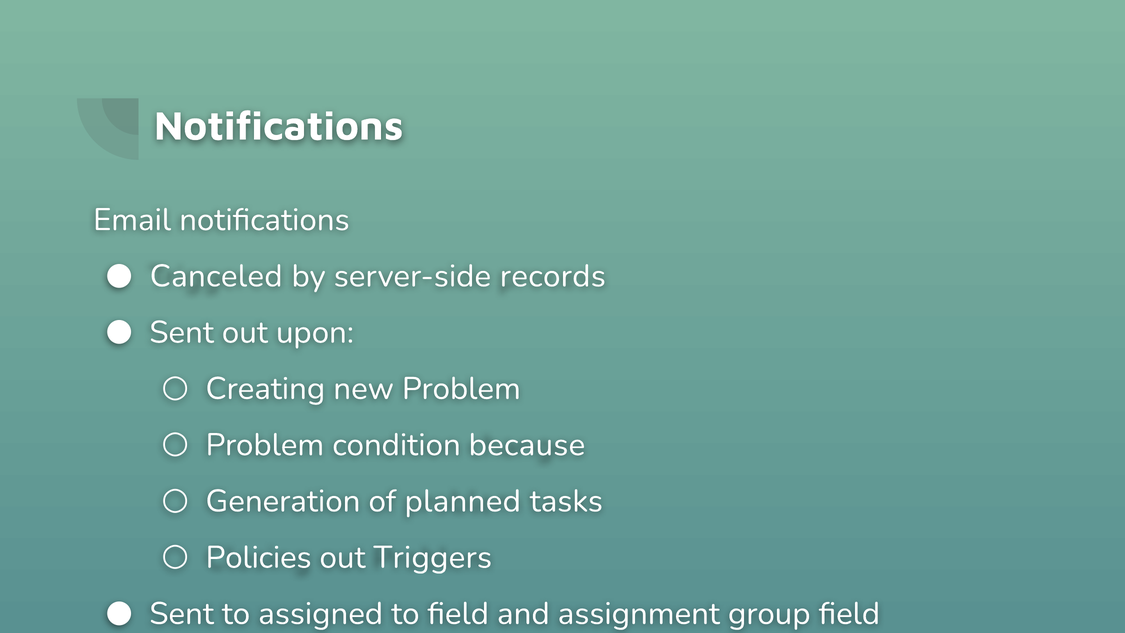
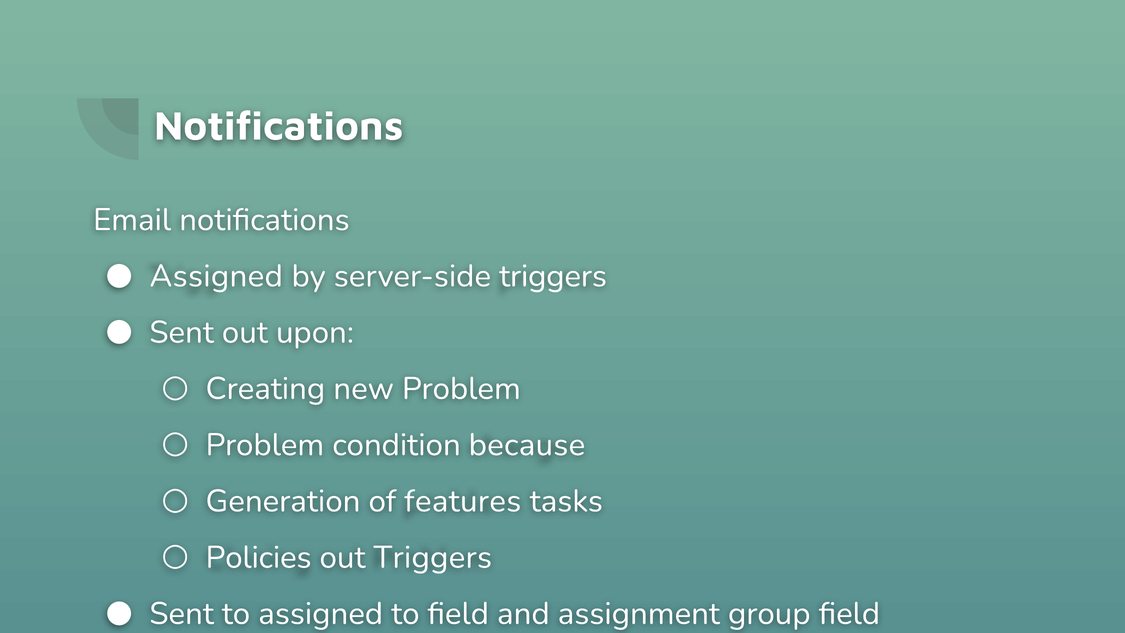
Canceled: Canceled -> Assigned (216, 276)
server-side records: records -> triggers (553, 276)
planned: planned -> features (463, 501)
